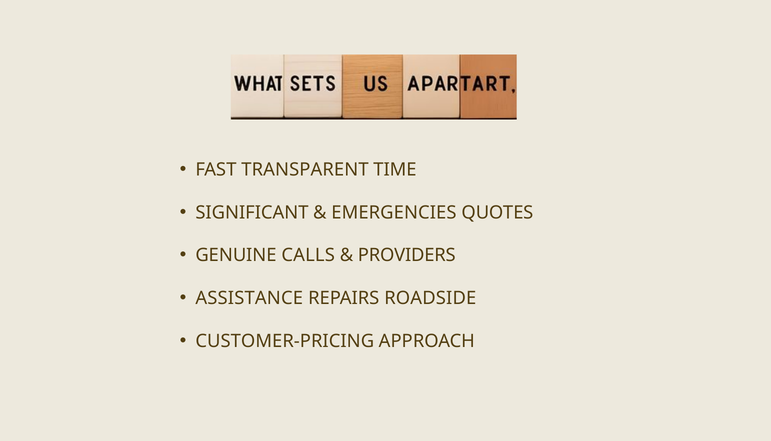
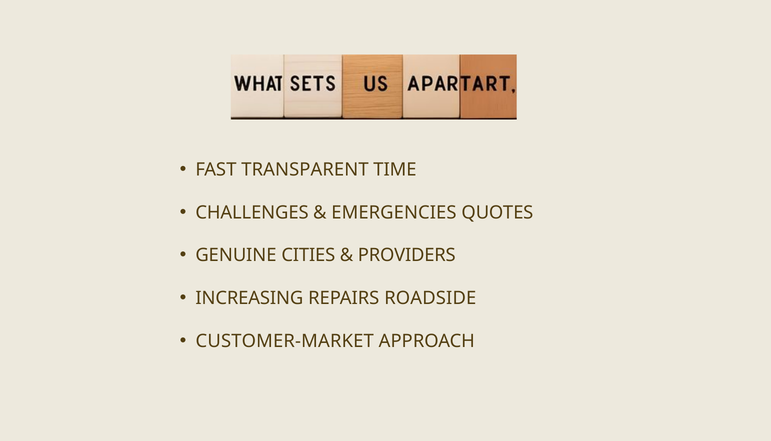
SIGNIFICANT: SIGNIFICANT -> CHALLENGES (252, 212)
CALLS: CALLS -> CITIES (308, 255)
ASSISTANCE: ASSISTANCE -> INCREASING (249, 298)
CUSTOMER-PRICING: CUSTOMER-PRICING -> CUSTOMER-MARKET (285, 341)
